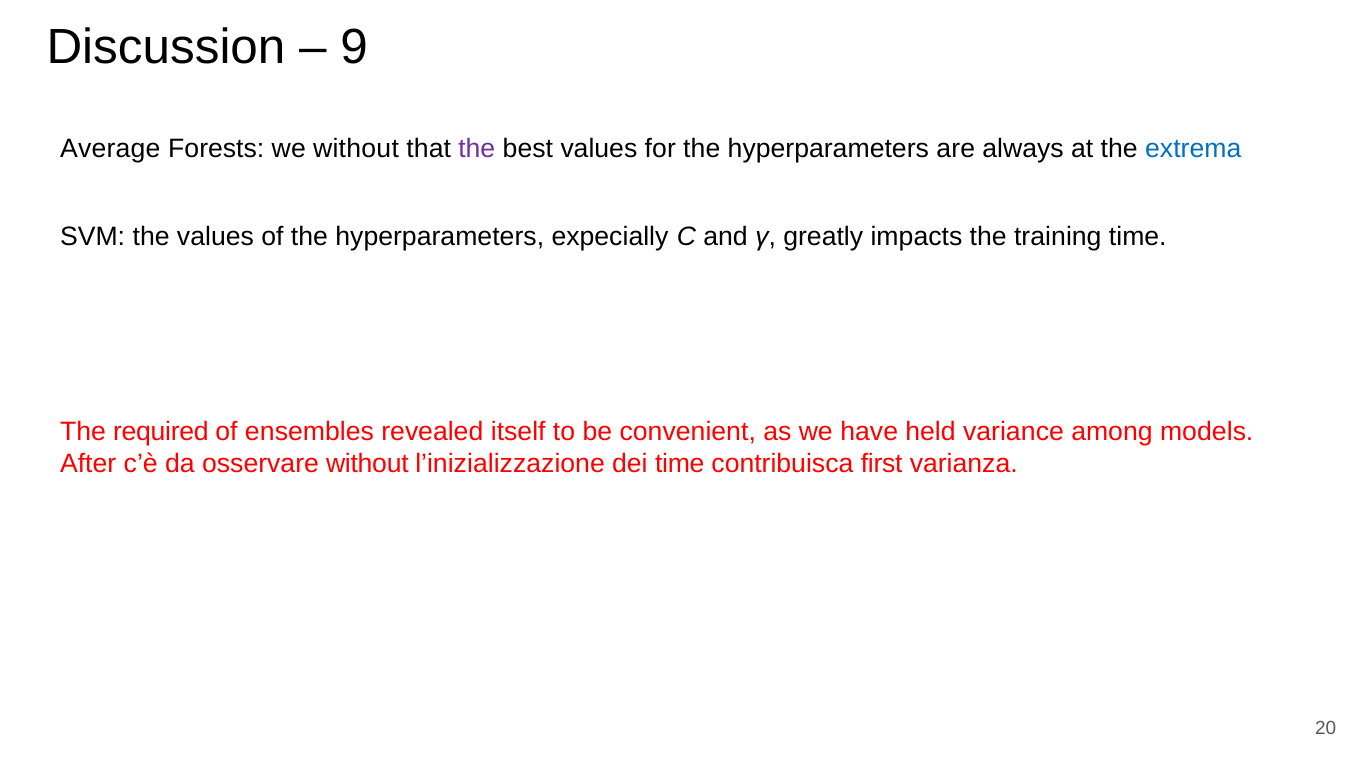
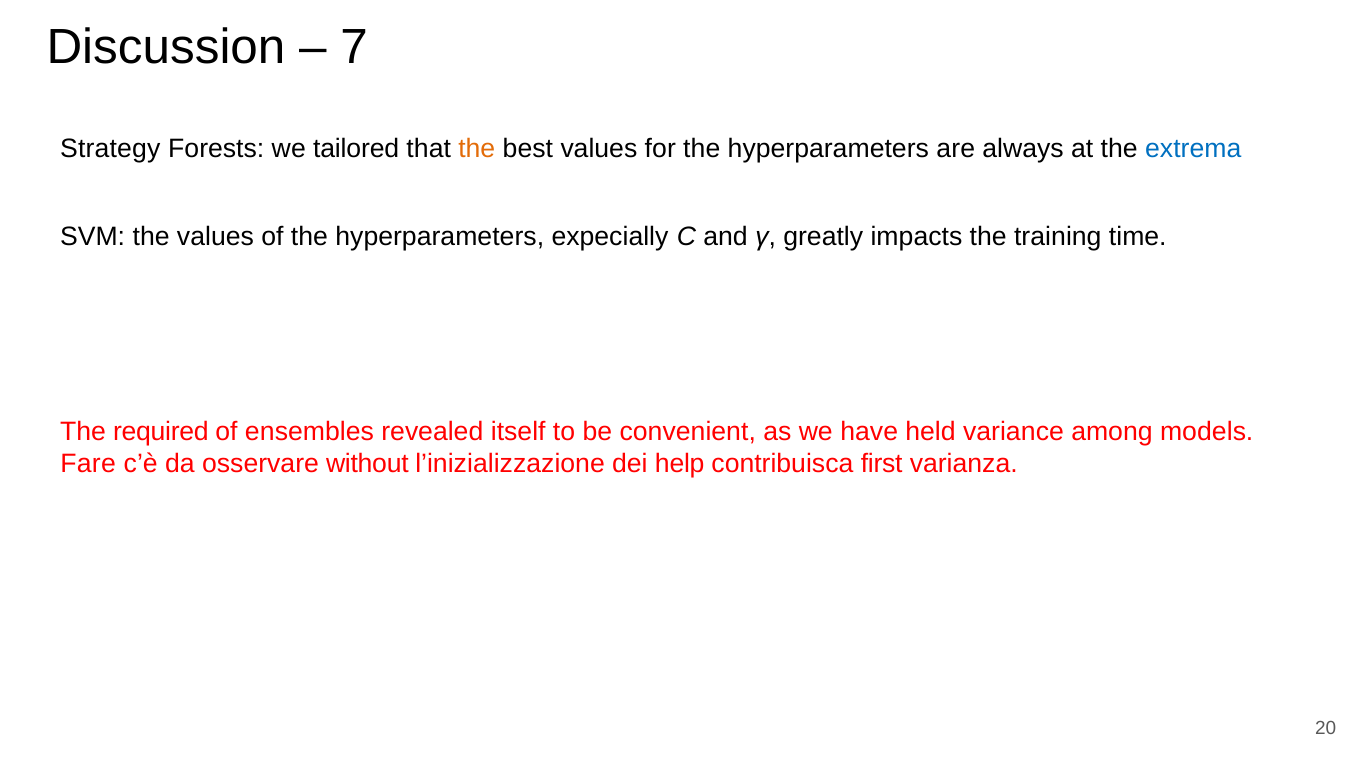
9: 9 -> 7 (354, 47)
Average: Average -> Strategy (110, 149)
we without: without -> tailored (356, 149)
the colour: purple -> orange (477, 149)
After: After -> Fare (88, 464)
dei time: time -> help (680, 464)
